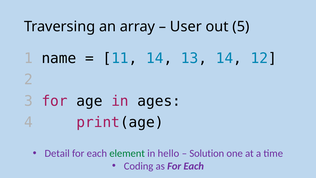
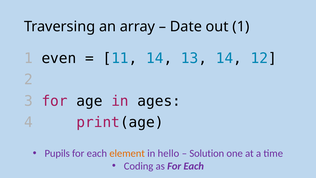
User: User -> Date (186, 27)
out 5: 5 -> 1 (241, 27)
name: name -> even (59, 58)
Detail: Detail -> Pupils (57, 153)
element colour: green -> orange (127, 153)
